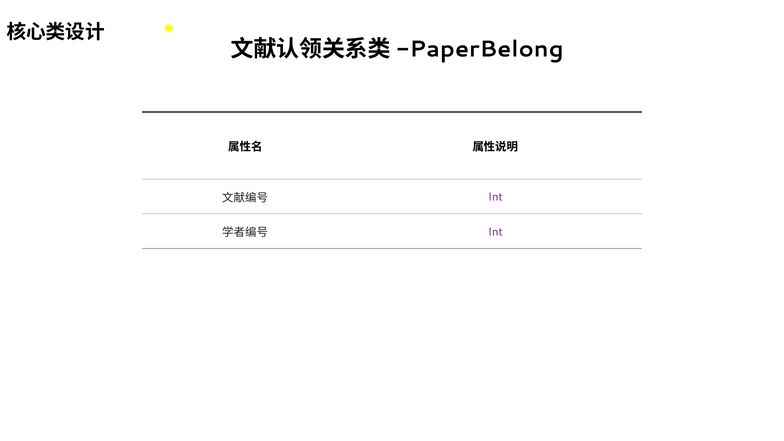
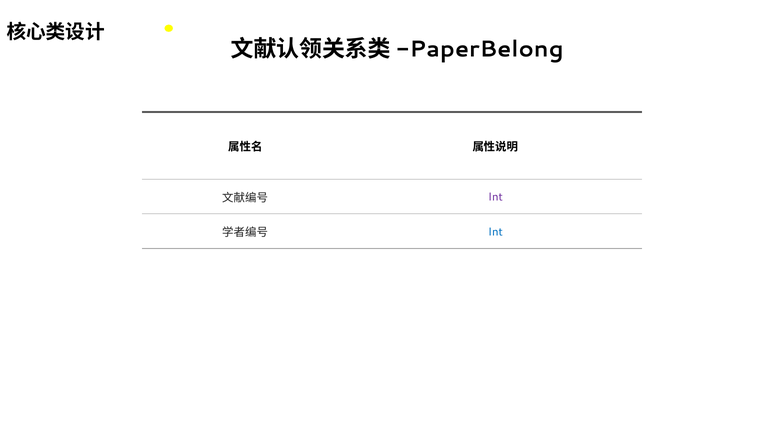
Int colour: purple -> blue (495, 232)
